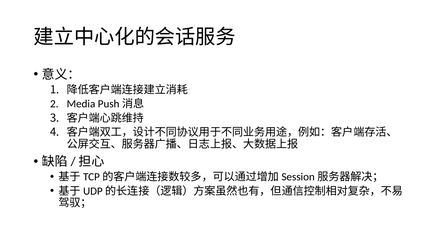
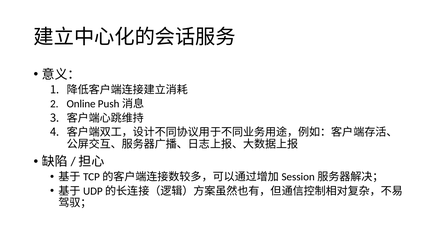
Media: Media -> Online (81, 104)
